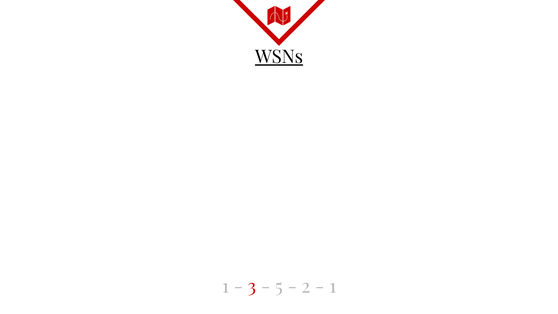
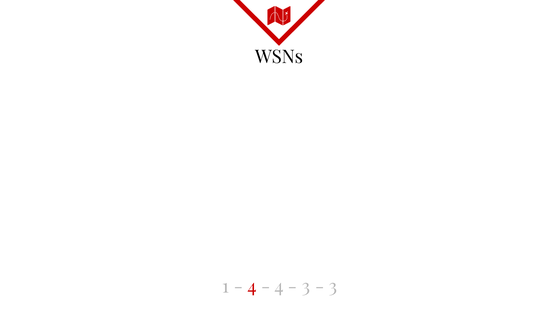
WSNs underline: present -> none (279, 57)
3: 3 -> 4 (252, 287)
5: 5 -> 4 (279, 287)
2: 2 -> 3 (306, 287)
1: 1 -> 3 (333, 287)
